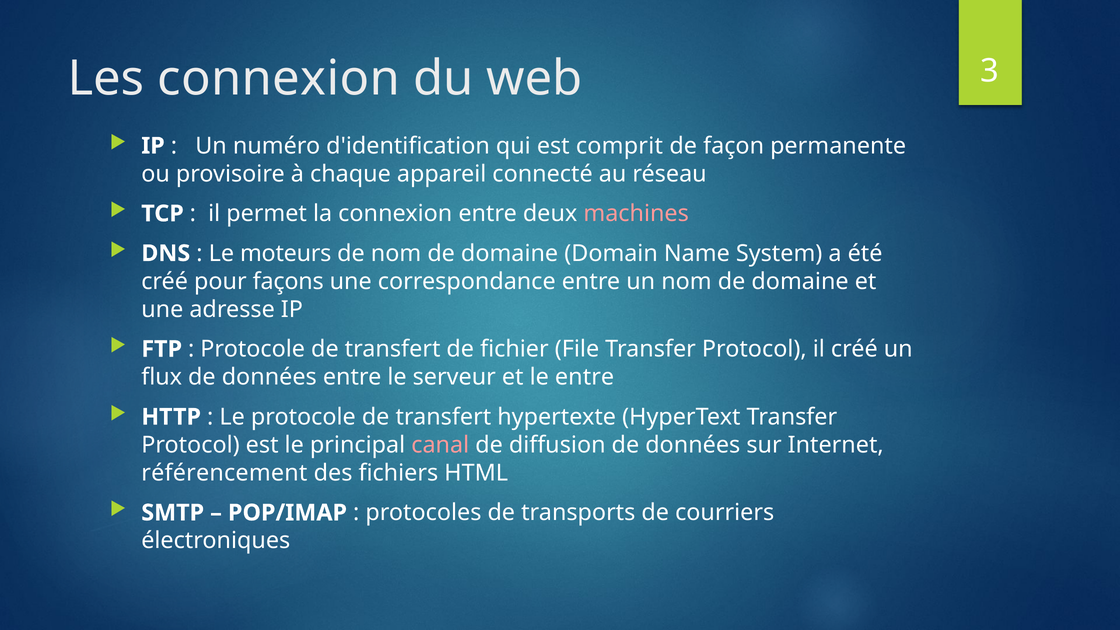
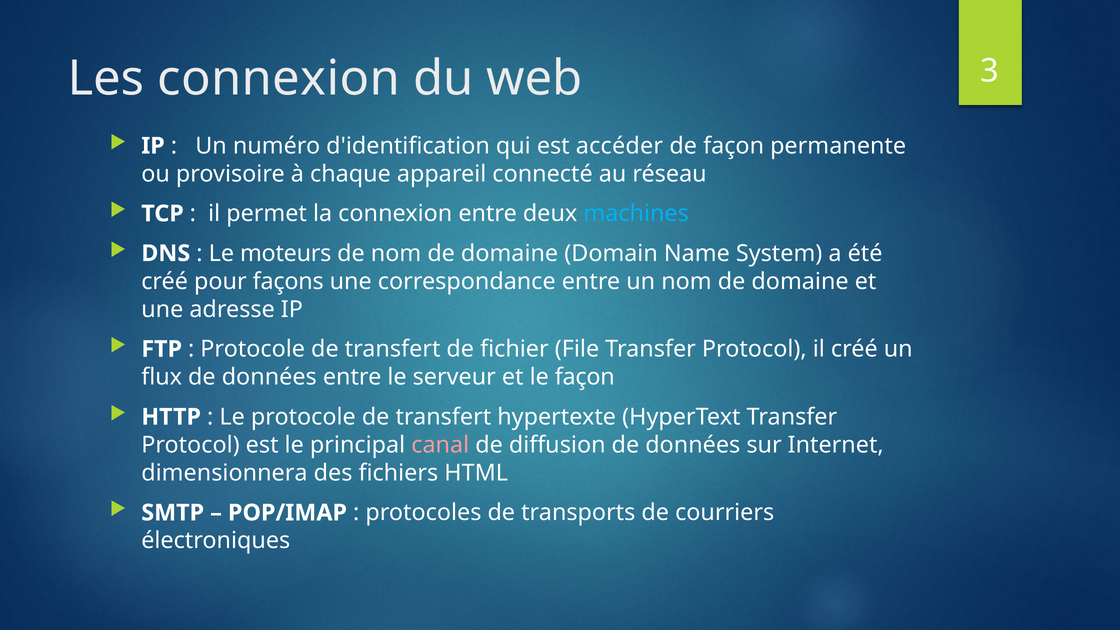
comprit: comprit -> accéder (619, 146)
machines colour: pink -> light blue (636, 214)
le entre: entre -> façon (585, 377)
référencement: référencement -> dimensionnera (224, 473)
